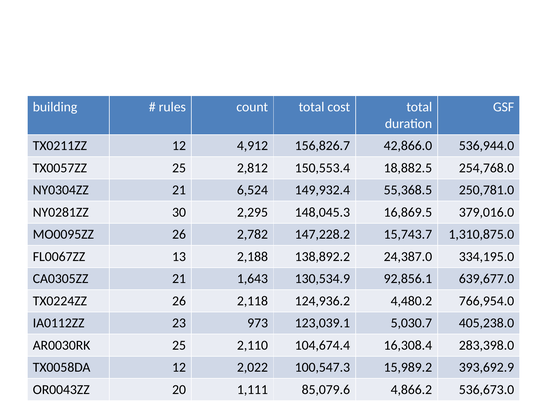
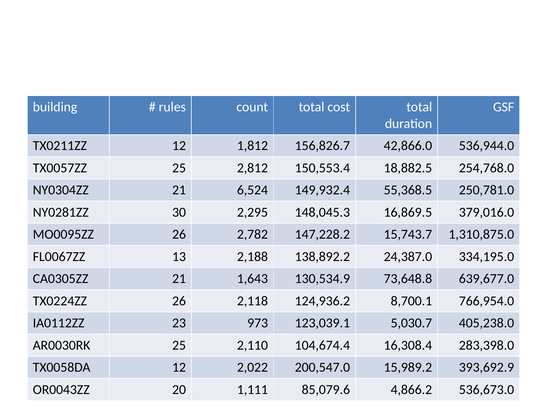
4,912: 4,912 -> 1,812 (252, 146)
92,856.1: 92,856.1 -> 73,648.8 (408, 279)
4,480.2: 4,480.2 -> 8,700.1 (411, 301)
100,547.3: 100,547.3 -> 200,547.0 (322, 368)
